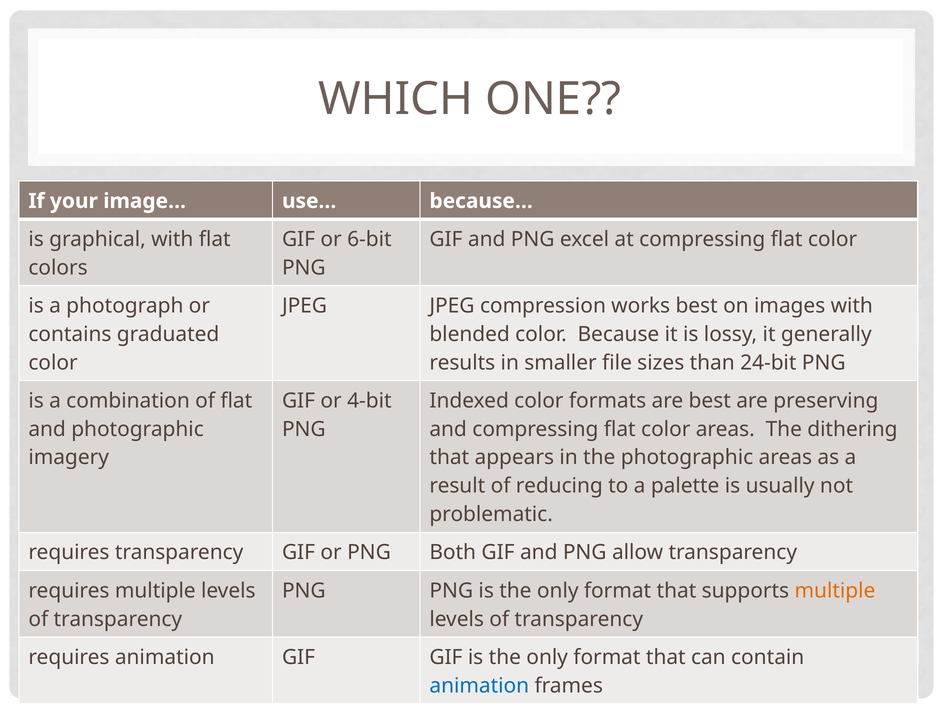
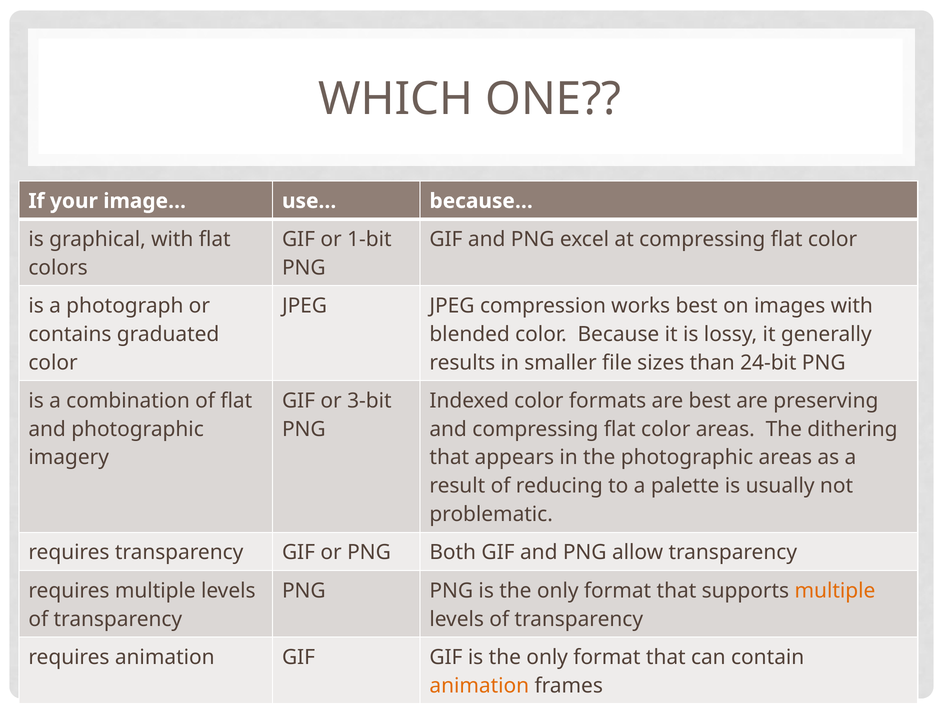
6-bit: 6-bit -> 1-bit (369, 239)
4-bit: 4-bit -> 3-bit (369, 400)
animation colour: blue -> orange (479, 685)
